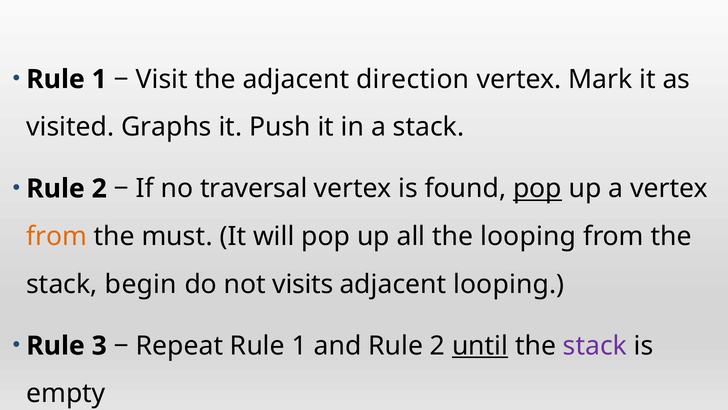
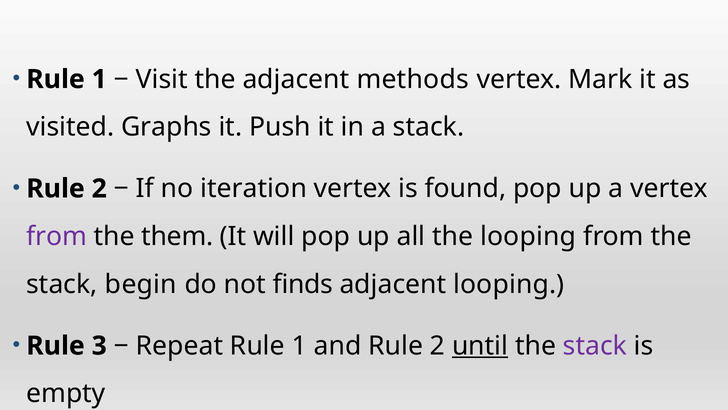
direction: direction -> methods (413, 79)
traversal: traversal -> iteration (254, 188)
pop underline: present -> none (537, 188)
from colour: orange -> purple (57, 236)
must: must -> them (177, 236)
visits: visits -> finds (303, 284)
